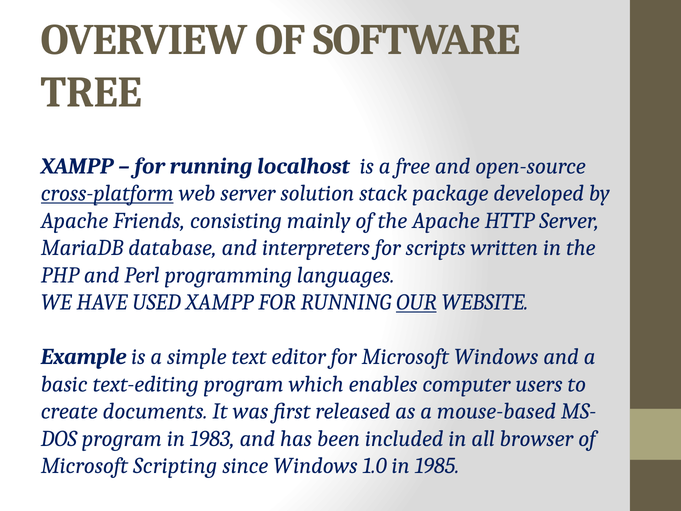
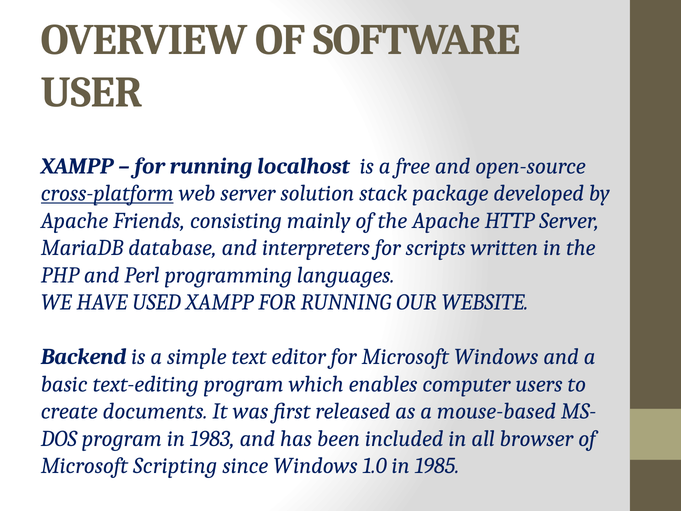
TREE: TREE -> USER (92, 92)
OUR underline: present -> none (416, 302)
Example: Example -> Backend (84, 357)
